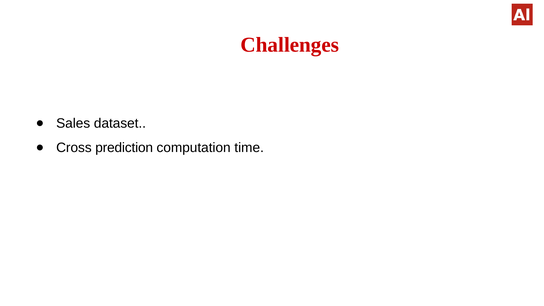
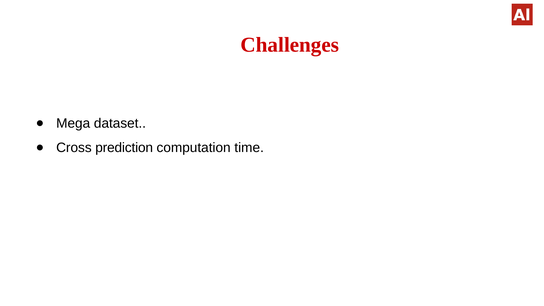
Sales: Sales -> Mega (73, 123)
